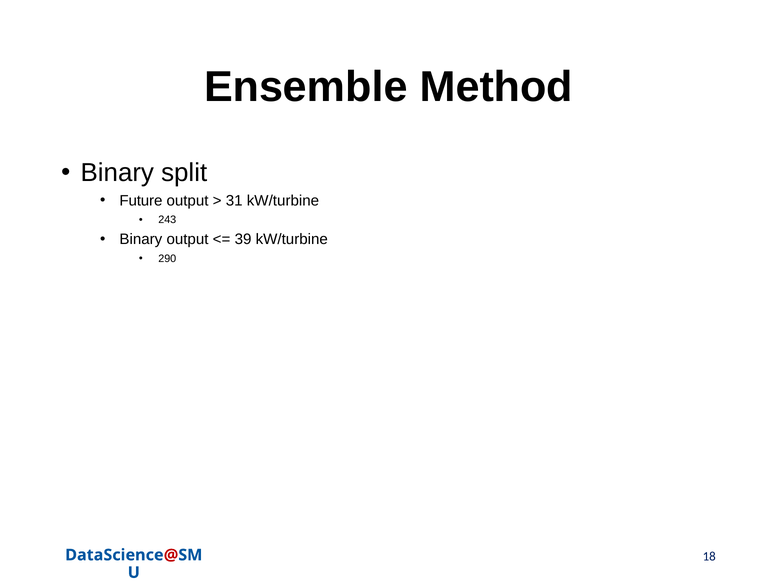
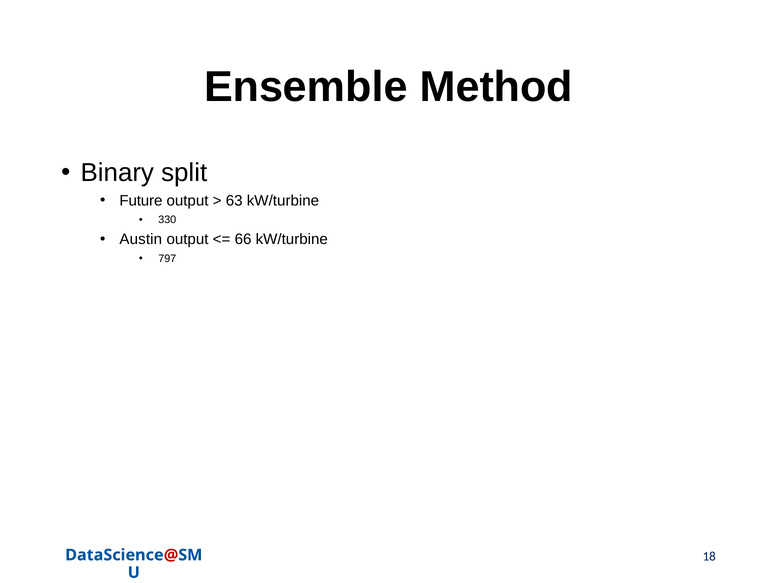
31: 31 -> 63 (234, 200)
243: 243 -> 330 (167, 220)
Binary: Binary -> Austin (141, 239)
39: 39 -> 66 (243, 239)
290: 290 -> 797 (167, 259)
